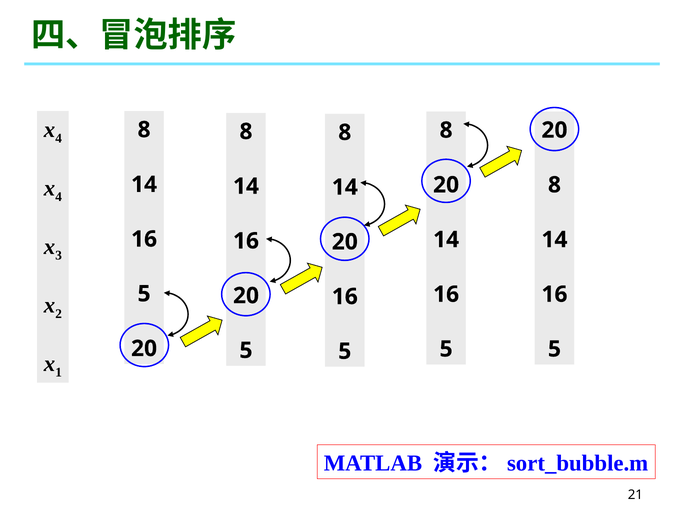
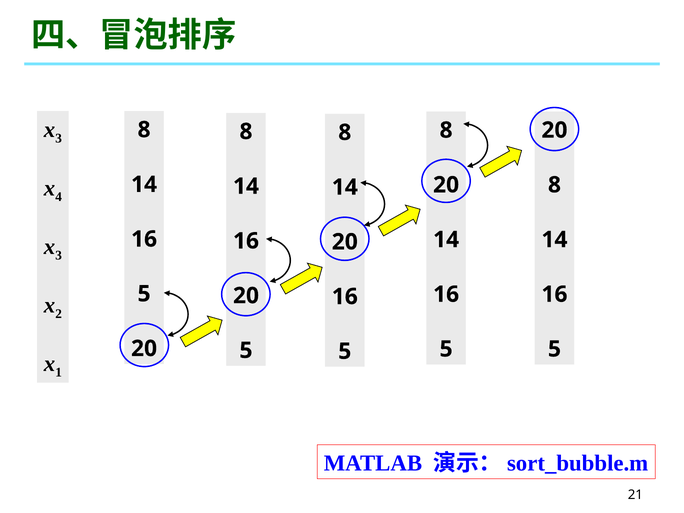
4: 4 -> 3 (59, 138)
